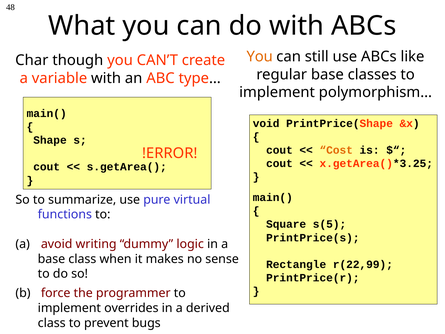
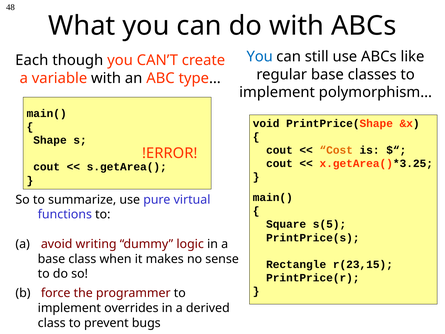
You colour: orange -> blue (260, 57)
Char: Char -> Each (32, 60)
r(22,99: r(22,99 -> r(23,15 (363, 264)
